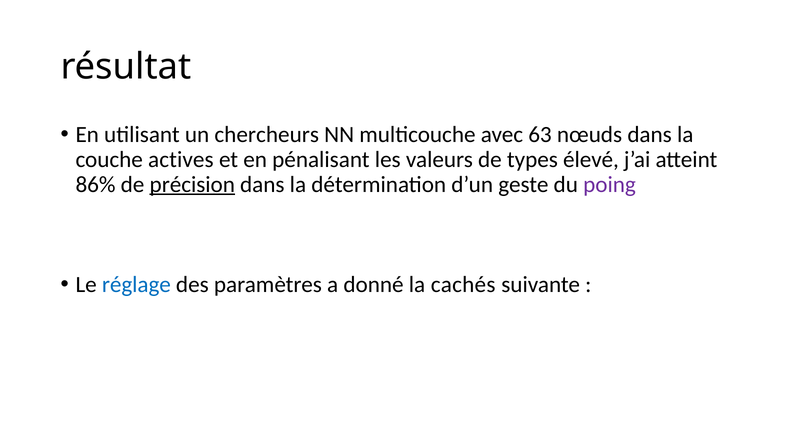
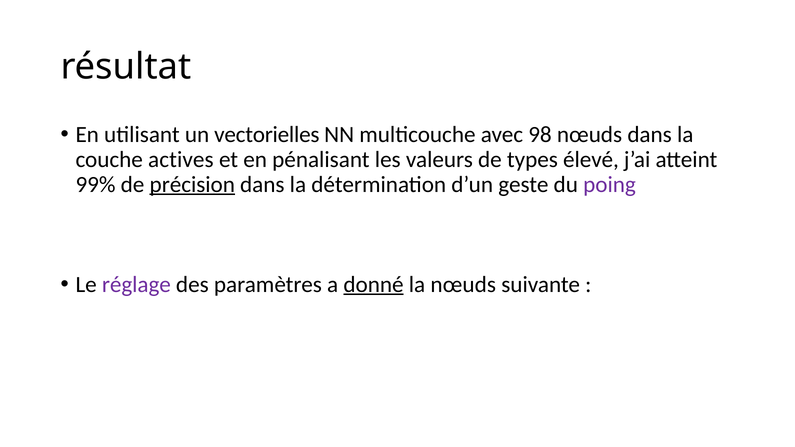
chercheurs: chercheurs -> vectorielles (267, 134)
63: 63 -> 98 (540, 134)
86%: 86% -> 99% (96, 185)
réglage colour: blue -> purple (136, 285)
donné underline: none -> present (374, 285)
la cachés: cachés -> nœuds (463, 285)
